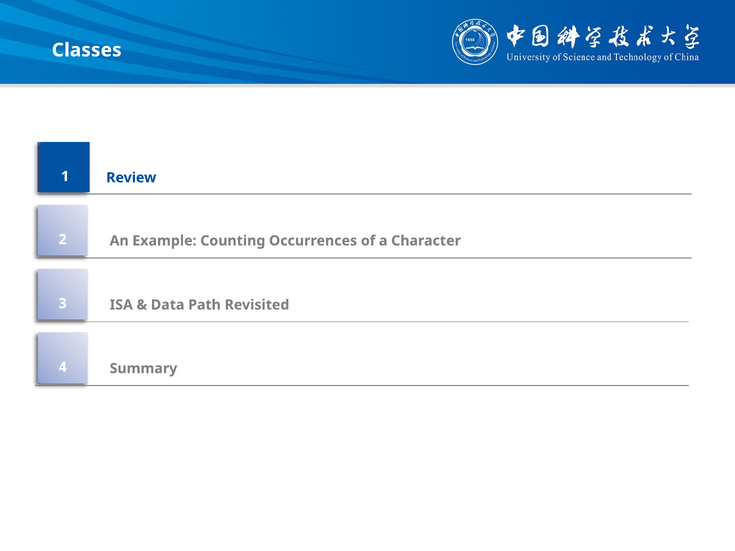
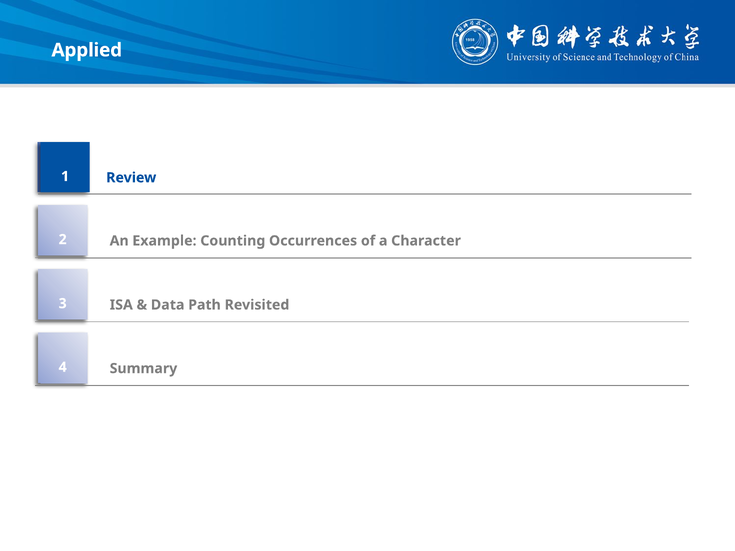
Classes: Classes -> Applied (87, 50)
